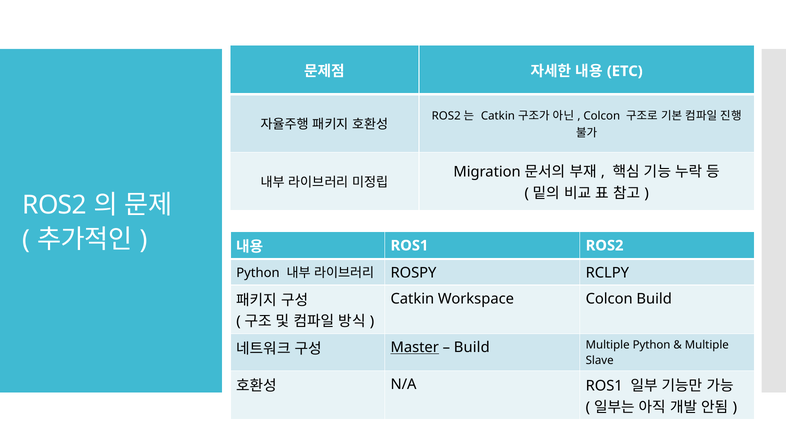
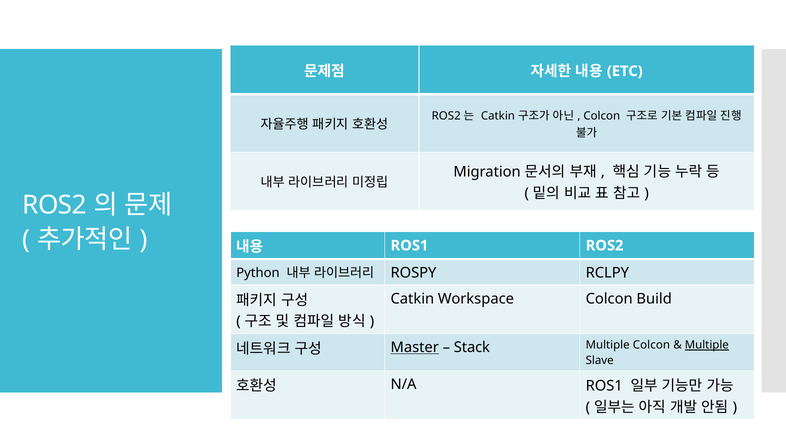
Build: Build -> Stack (472, 348)
Multiple Python: Python -> Colcon (651, 345)
Multiple underline: none -> present (707, 345)
